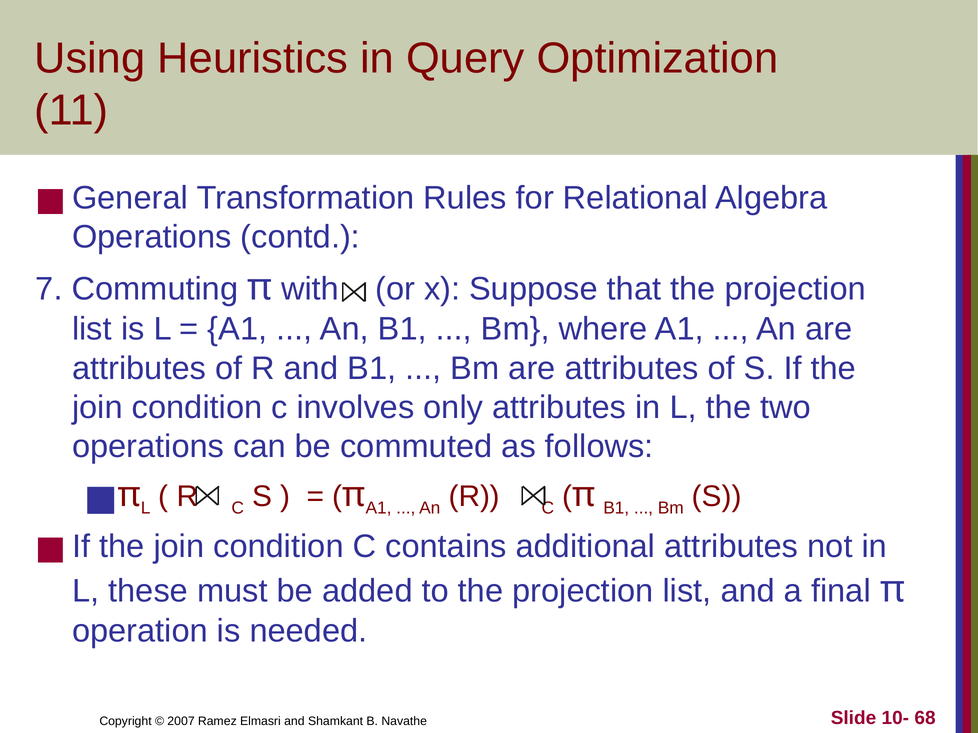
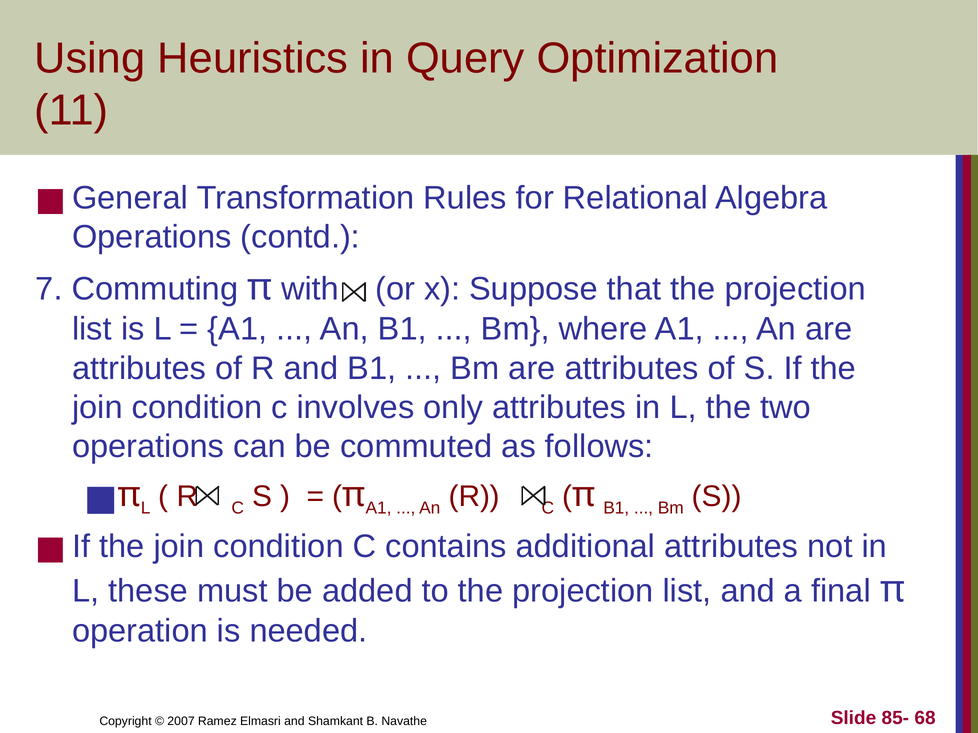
10-: 10- -> 85- (895, 718)
